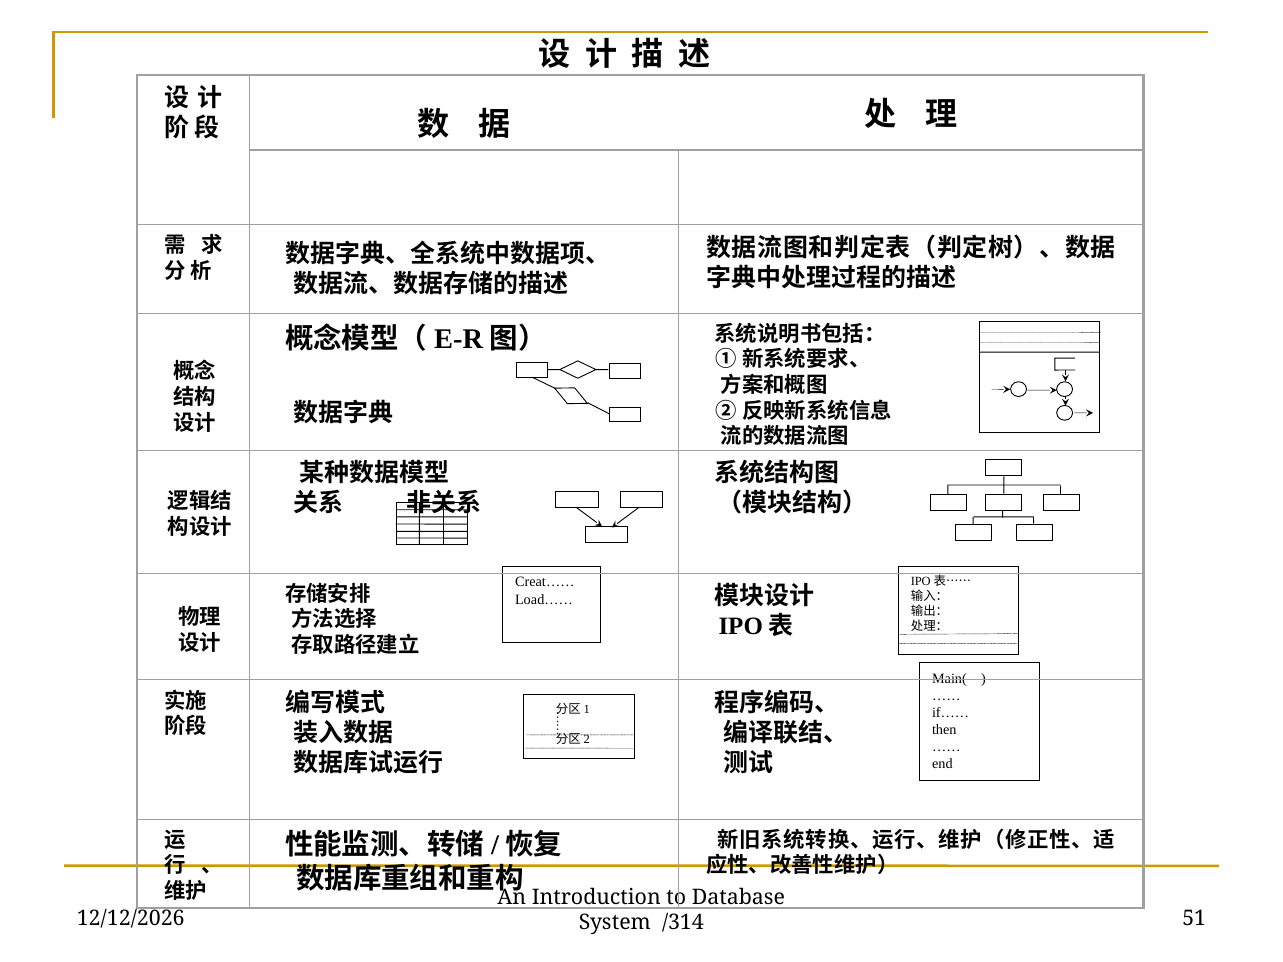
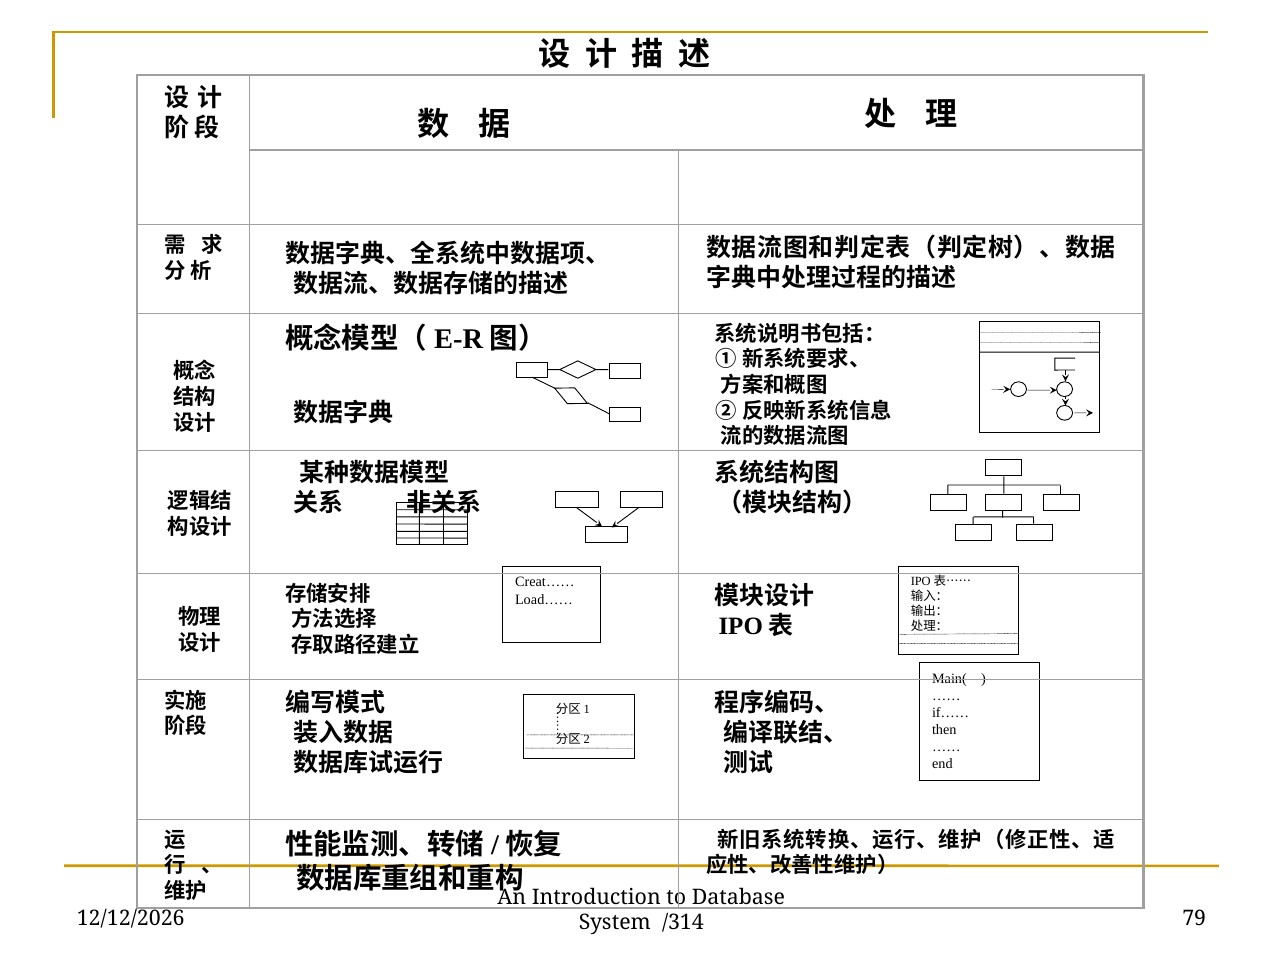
51: 51 -> 79 (1194, 919)
